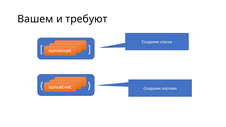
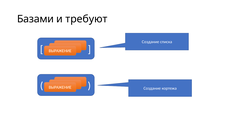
Вашем: Вашем -> Базами (35, 19)
